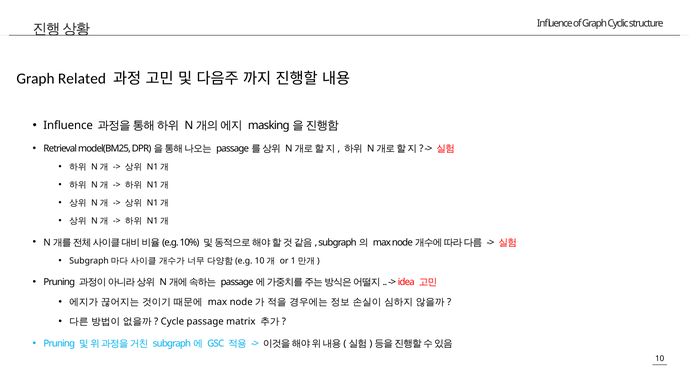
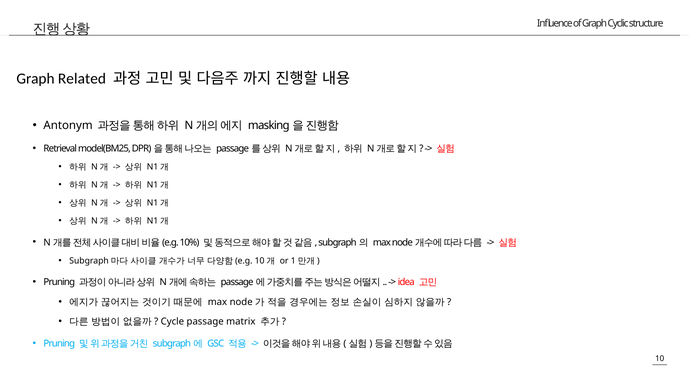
Influence: Influence -> Antonym (68, 125)
